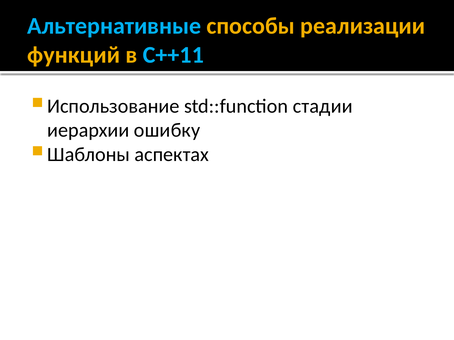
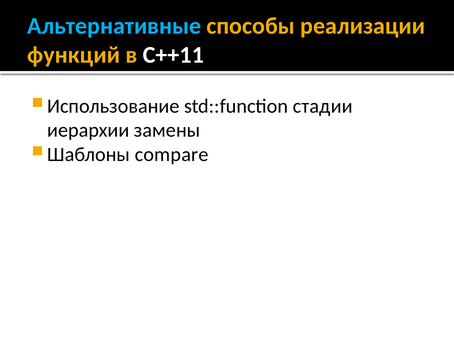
C++11 colour: light blue -> white (173, 55)
ошибку: ошибку -> замены (167, 130)
аспектах: аспектах -> compare (172, 155)
